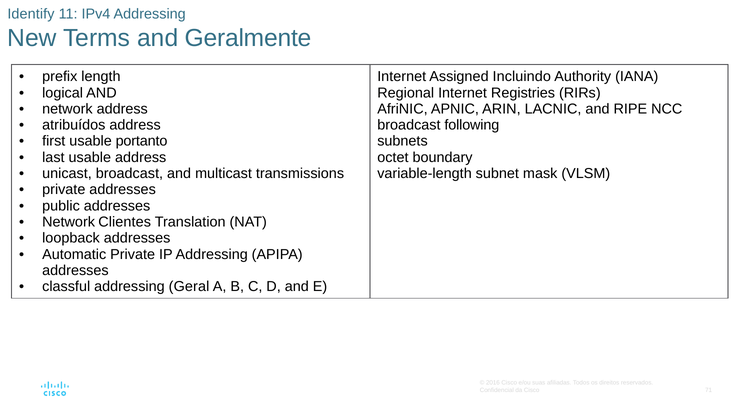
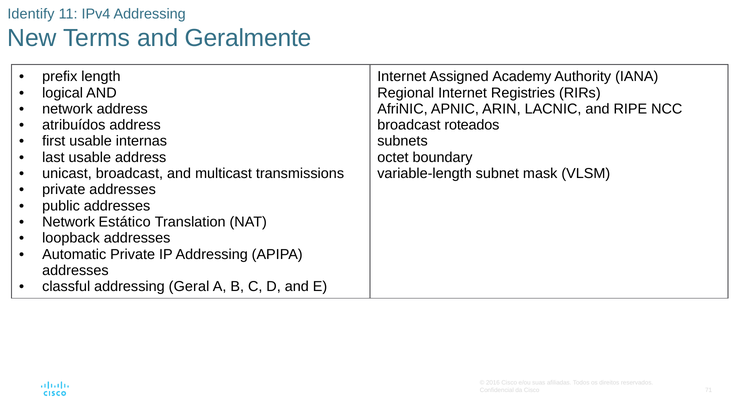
Incluindo: Incluindo -> Academy (522, 77)
following: following -> roteados (472, 125)
portanto: portanto -> internas (141, 141)
Clientes: Clientes -> Estático (125, 222)
